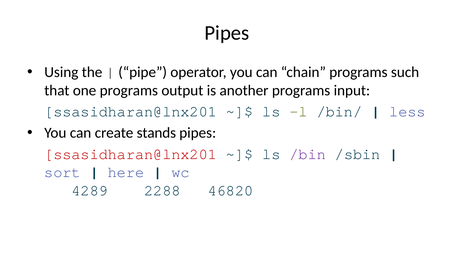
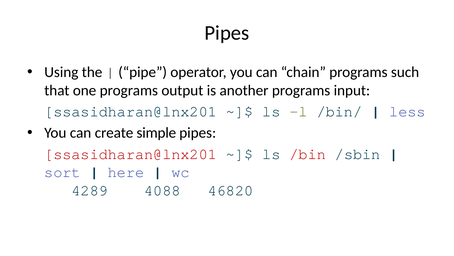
stands: stands -> simple (156, 133)
/bin colour: purple -> red (308, 154)
2288: 2288 -> 4088 (162, 190)
